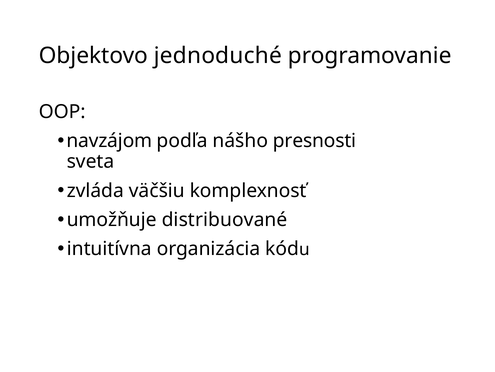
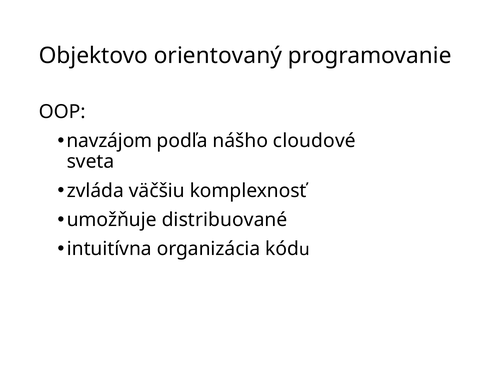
jednoduché: jednoduché -> orientovaný (218, 56)
presnosti: presnosti -> cloudové (314, 141)
